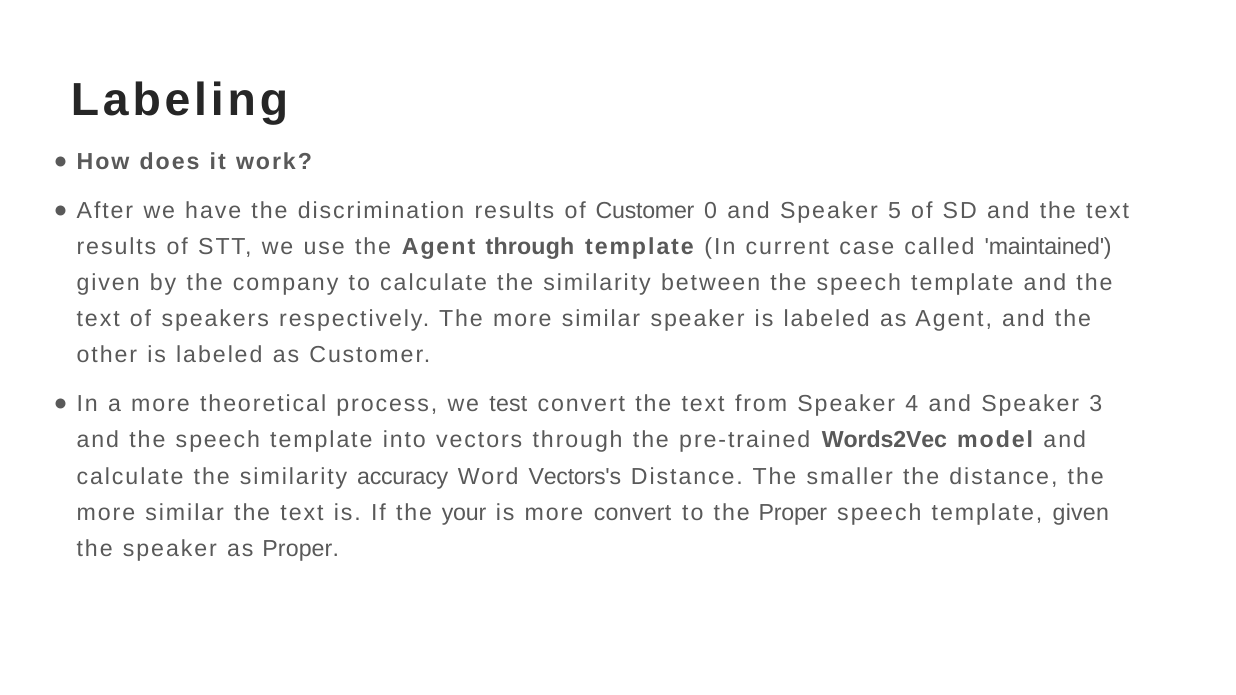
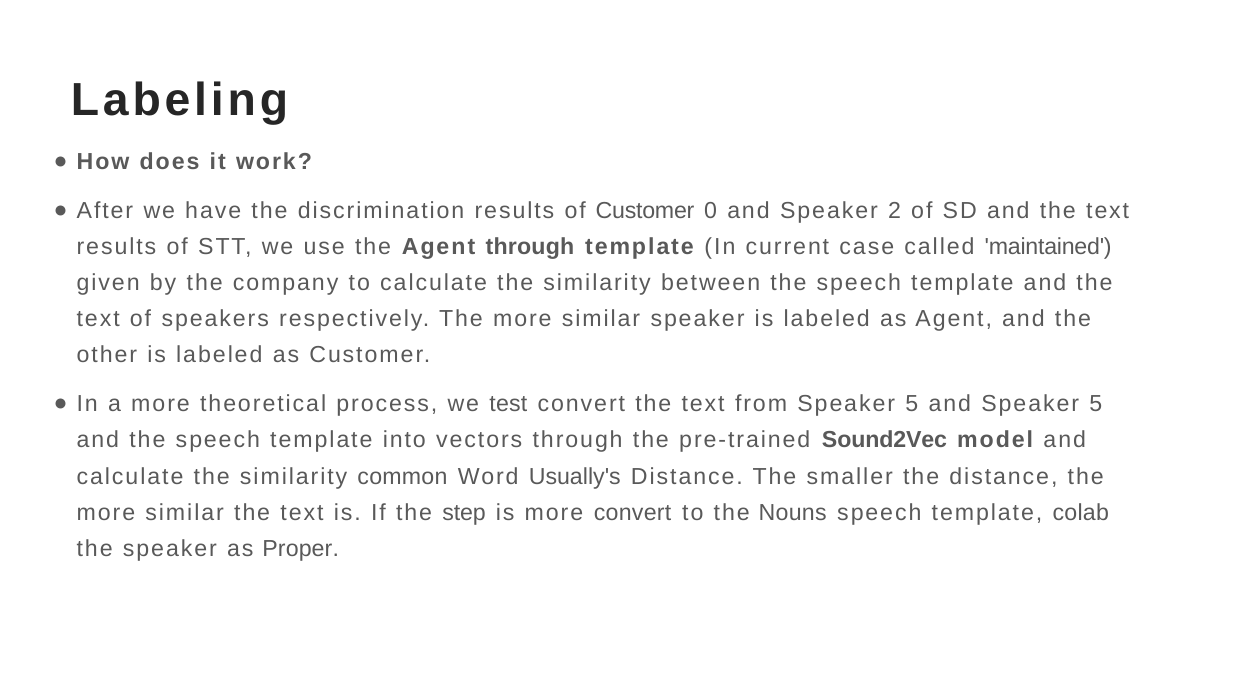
5: 5 -> 2 (894, 211)
from Speaker 4: 4 -> 5 (912, 404)
and Speaker 3: 3 -> 5 (1096, 404)
Words2Vec: Words2Vec -> Sound2Vec (885, 440)
accuracy: accuracy -> common (402, 477)
Vectors's: Vectors's -> Usually's (575, 477)
your: your -> step (464, 513)
the Proper: Proper -> Nouns (793, 513)
template given: given -> colab (1081, 513)
